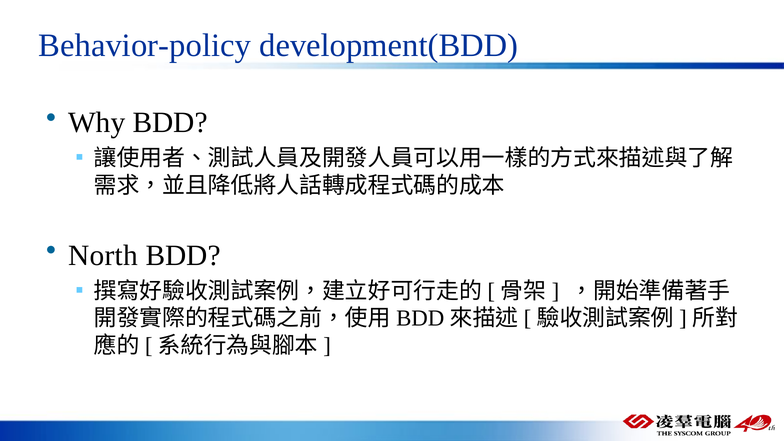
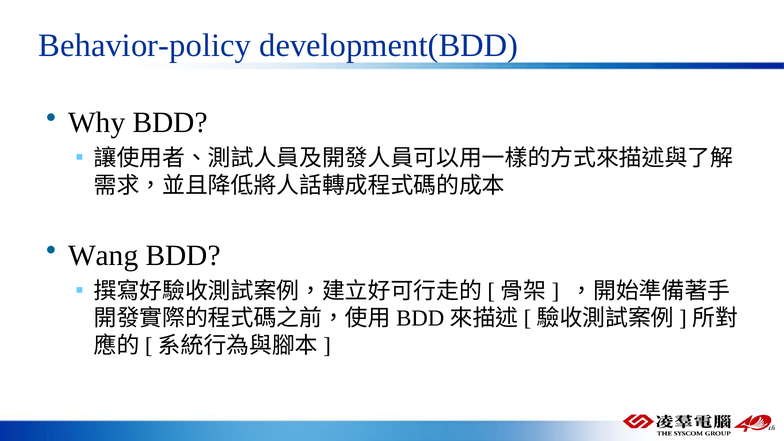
North: North -> Wang (103, 255)
